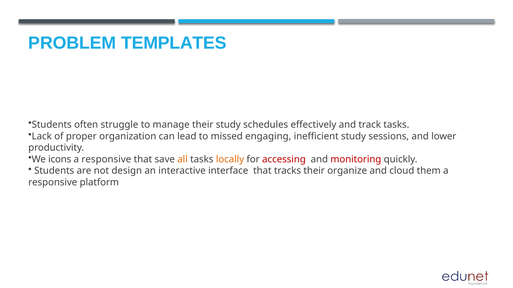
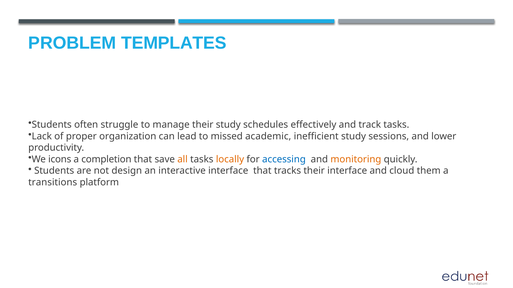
engaging: engaging -> academic (268, 136)
responsive: responsive -> completion (106, 160)
accessing colour: red -> blue (284, 160)
monitoring colour: red -> orange (356, 160)
their organize: organize -> interface (347, 171)
responsive: responsive -> transitions (53, 183)
